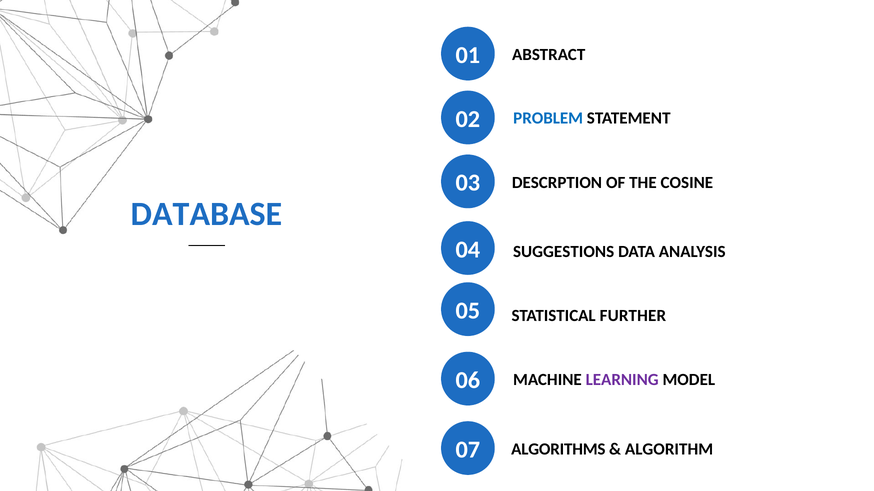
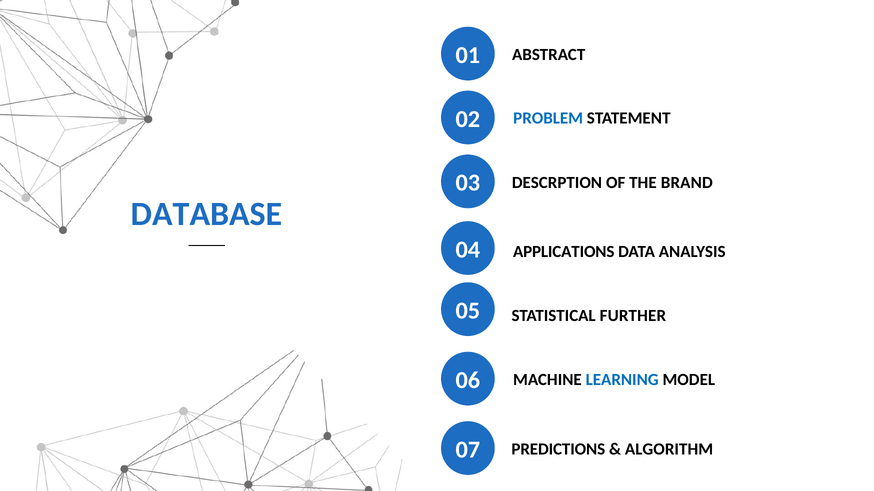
COSINE: COSINE -> BRAND (687, 183)
SUGGESTIONS: SUGGESTIONS -> APPLICATIONS (564, 252)
LEARNING colour: purple -> blue (622, 380)
ALGORITHMS: ALGORITHMS -> PREDICTIONS (558, 450)
